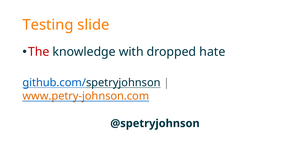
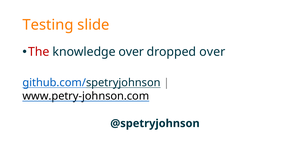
knowledge with: with -> over (131, 52)
dropped hate: hate -> over (212, 52)
www.petry-johnson.com colour: orange -> black (86, 96)
